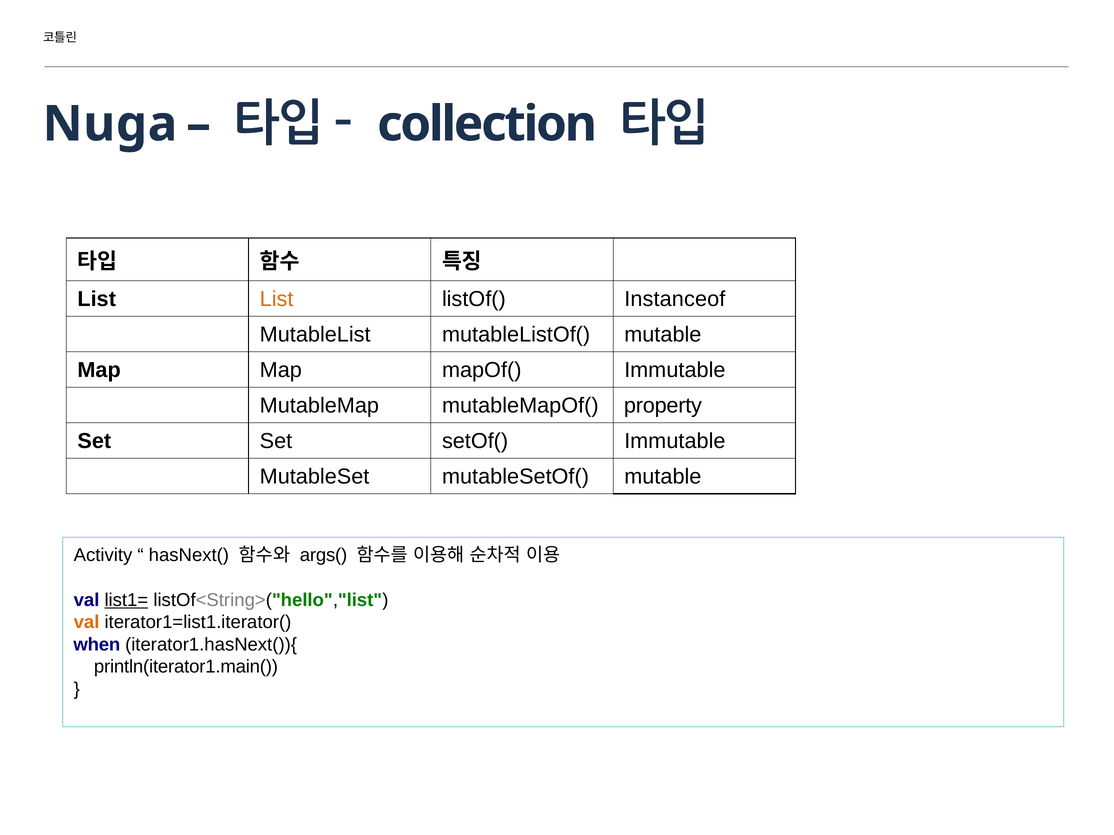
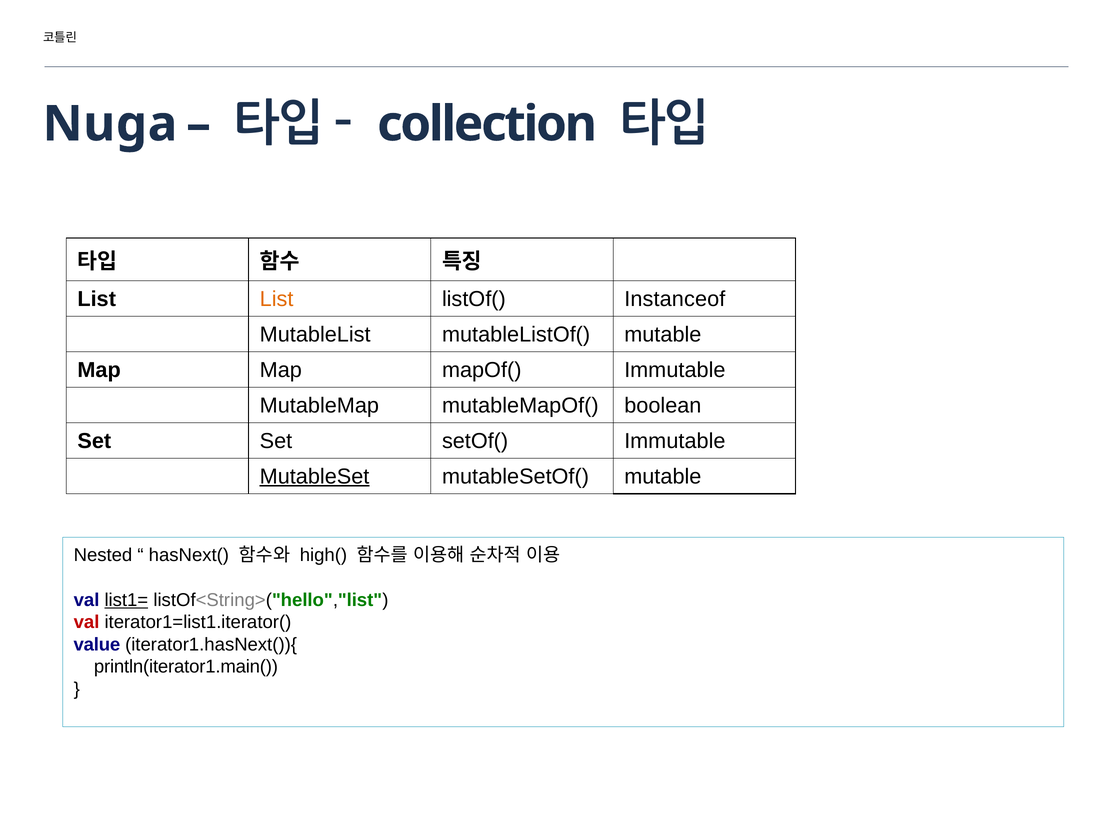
property: property -> boolean (663, 406)
MutableSet underline: none -> present (315, 477)
Activity: Activity -> Nested (103, 556)
args(: args( -> high( (323, 556)
val colour: orange -> red (87, 623)
when: when -> value (97, 645)
